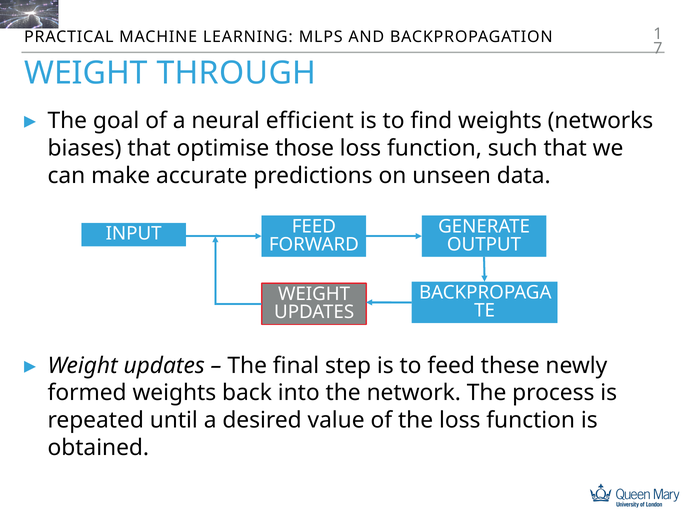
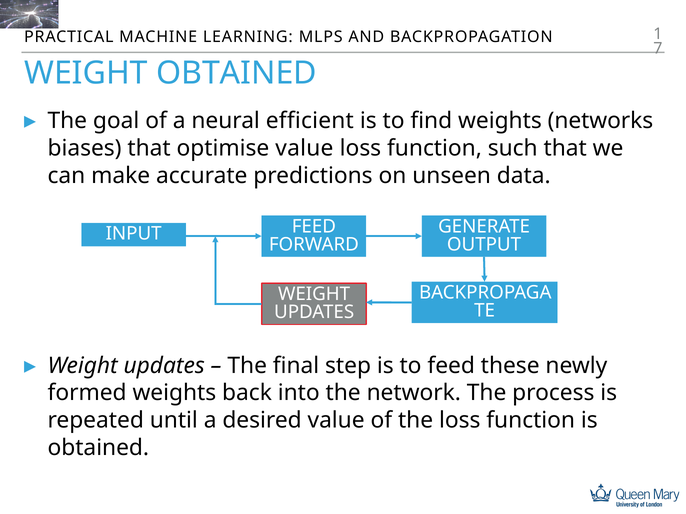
WEIGHT THROUGH: THROUGH -> OBTAINED (237, 73)
optimise those: those -> value (304, 148)
